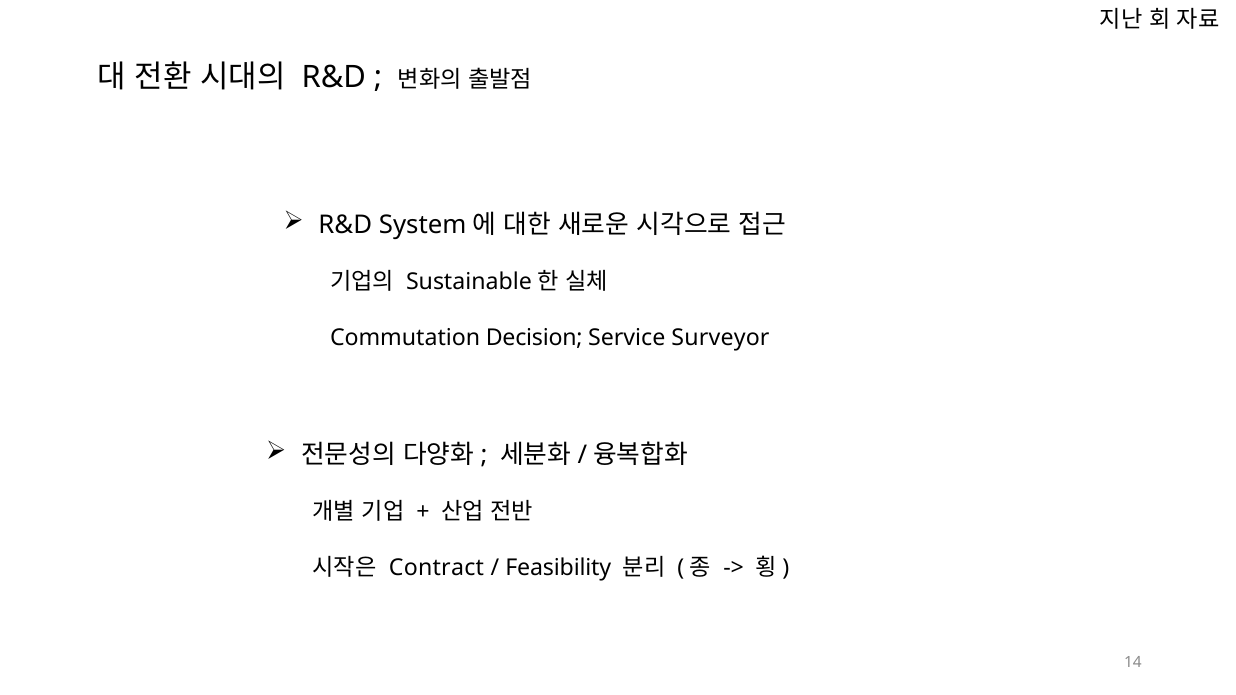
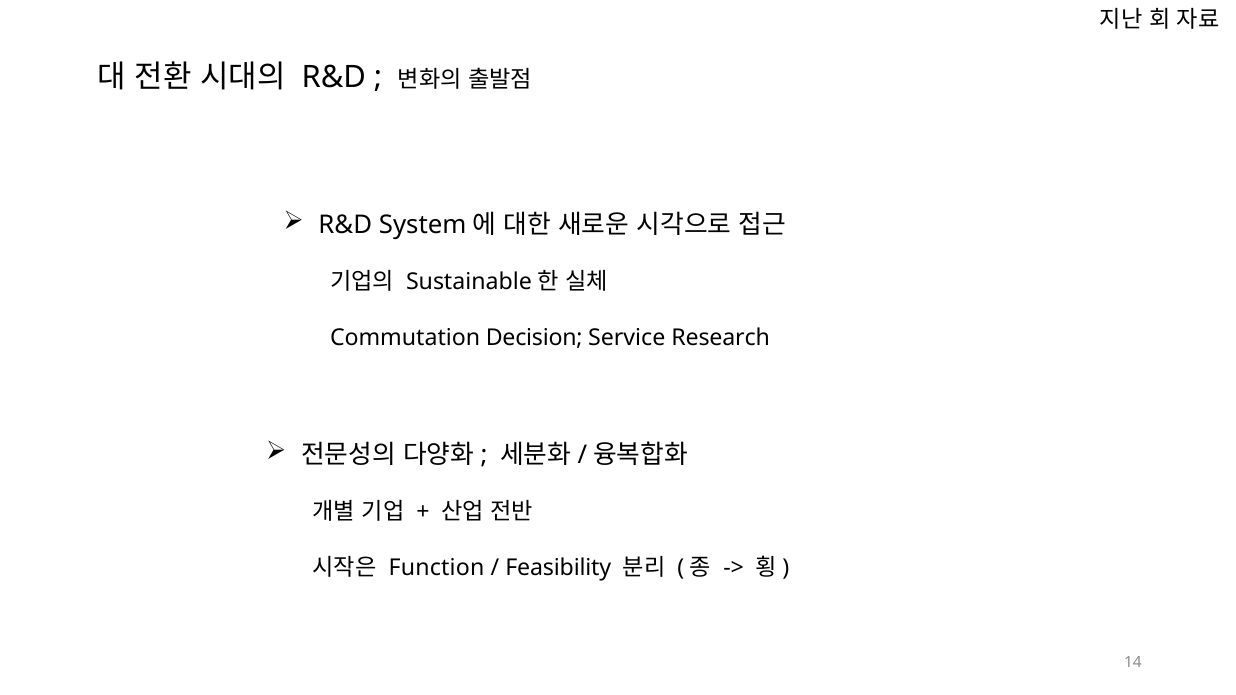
Surveyor: Surveyor -> Research (721, 338)
Contract: Contract -> Function (437, 568)
